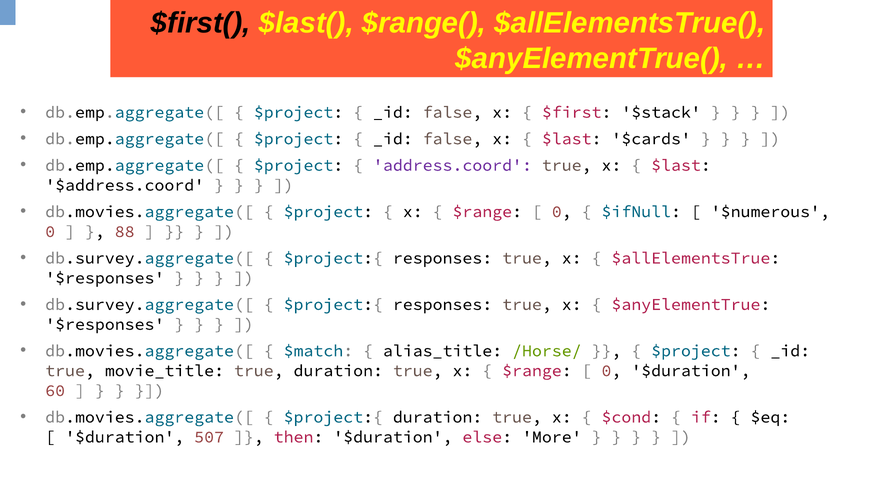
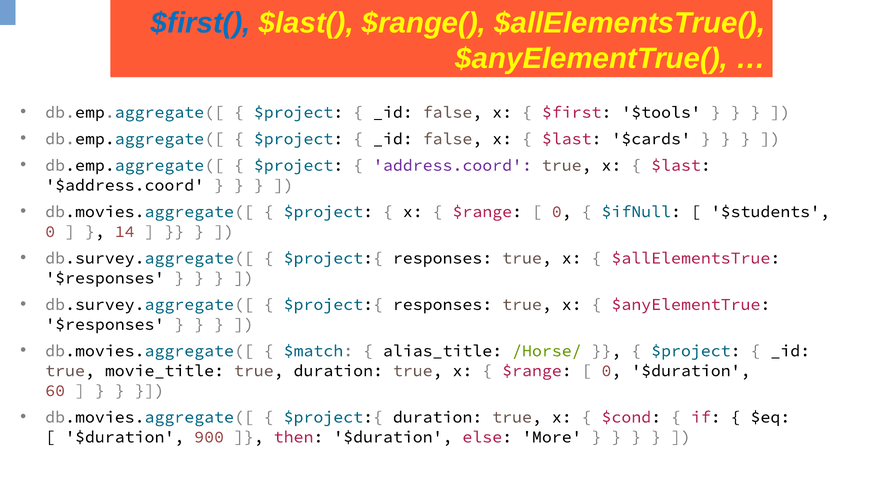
$first( colour: black -> blue (201, 23)
$stack: $stack -> $tools (661, 112)
$numerous: $numerous -> $students (770, 212)
88: 88 -> 14 (125, 231)
507: 507 -> 900 (209, 437)
